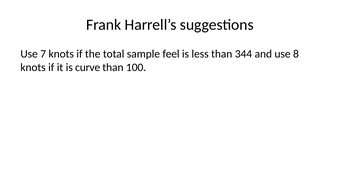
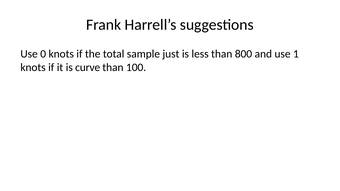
7: 7 -> 0 (43, 54)
feel: feel -> just (171, 54)
344: 344 -> 800 (243, 54)
8: 8 -> 1 (296, 54)
